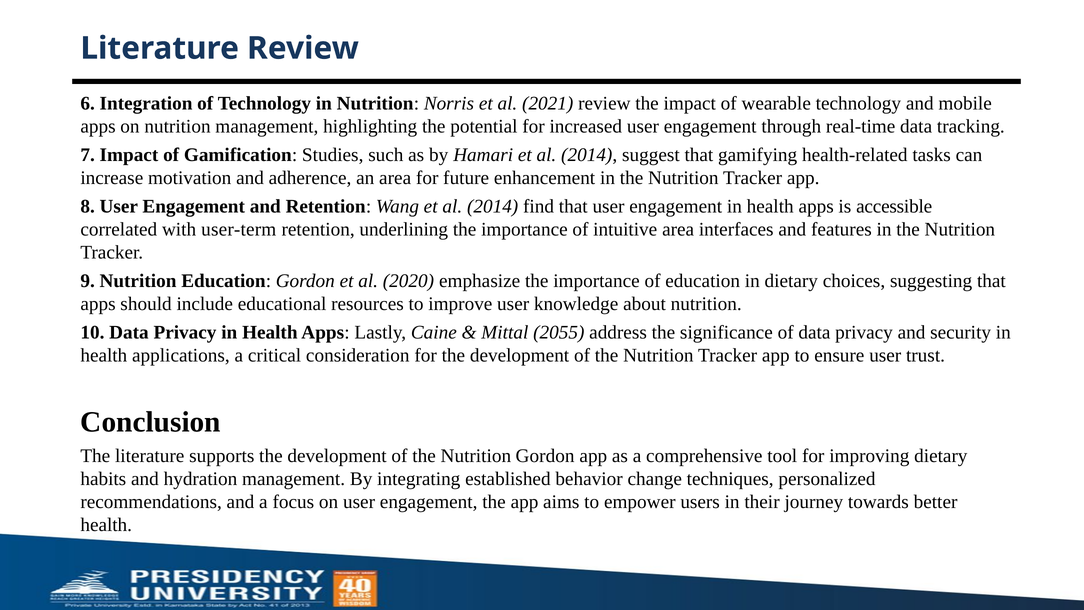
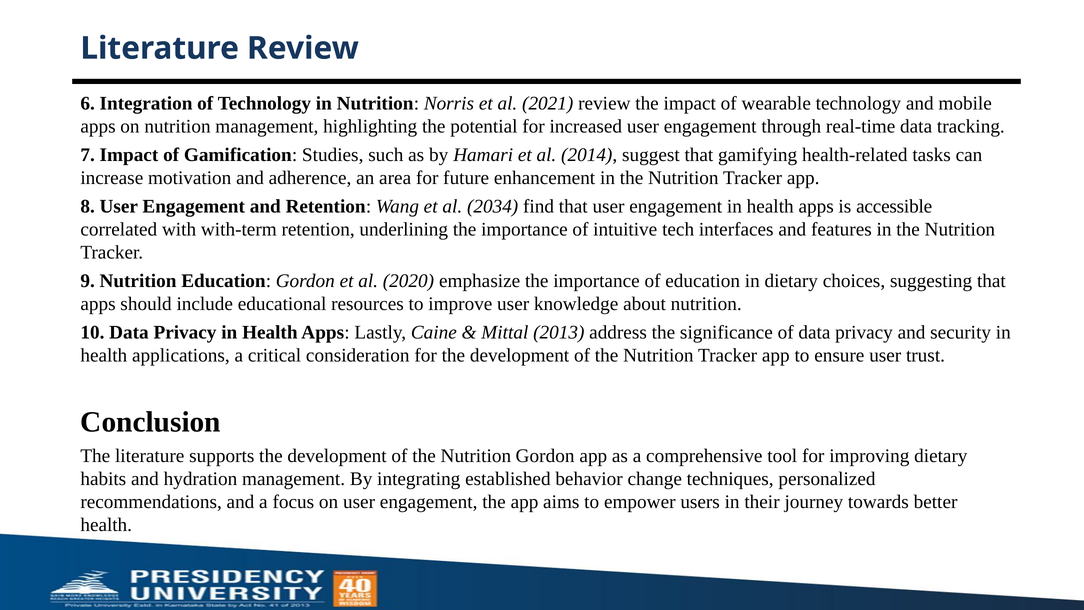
Wang et al 2014: 2014 -> 2034 (493, 206)
user-term: user-term -> with-term (239, 229)
intuitive area: area -> tech (678, 229)
2055: 2055 -> 2013 (559, 332)
